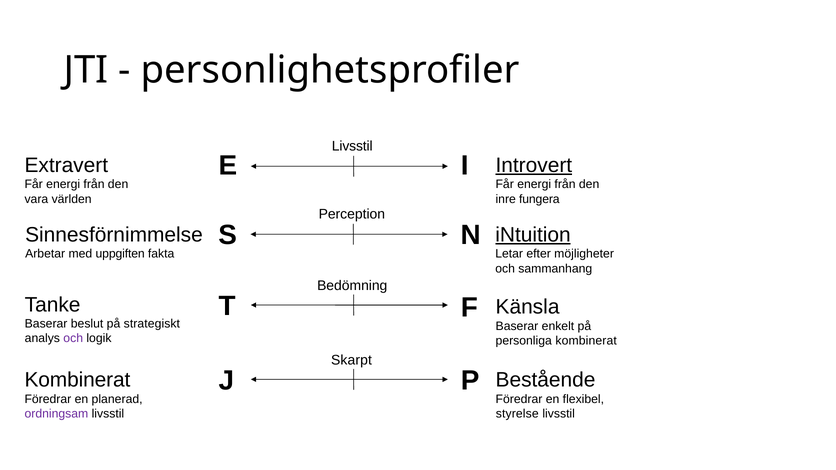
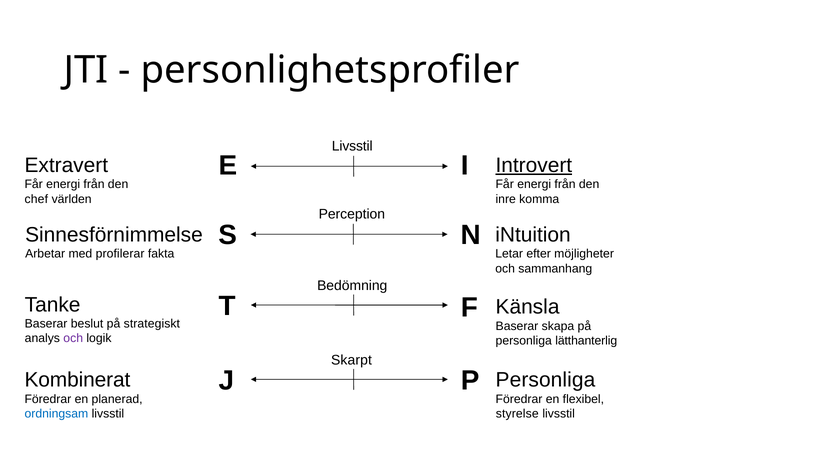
vara: vara -> chef (36, 199)
fungera: fungera -> komma (539, 199)
iNtuition underline: present -> none (533, 235)
uppgiften: uppgiften -> profilerar (120, 254)
enkelt: enkelt -> skapa (558, 326)
personliga kombinerat: kombinerat -> lätthanterlig (586, 341)
Bestående: Bestående -> Personliga (545, 380)
ordningsam colour: purple -> blue (56, 414)
